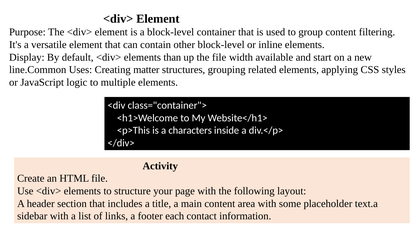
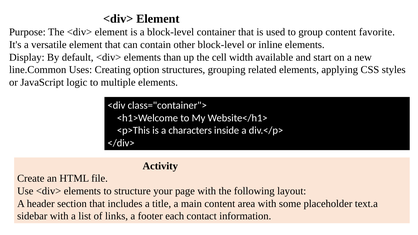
filtering: filtering -> favorite (377, 32)
the file: file -> cell (219, 57)
matter: matter -> option (146, 70)
